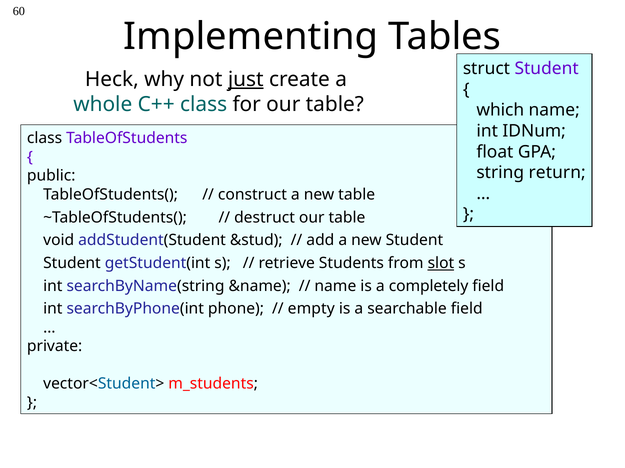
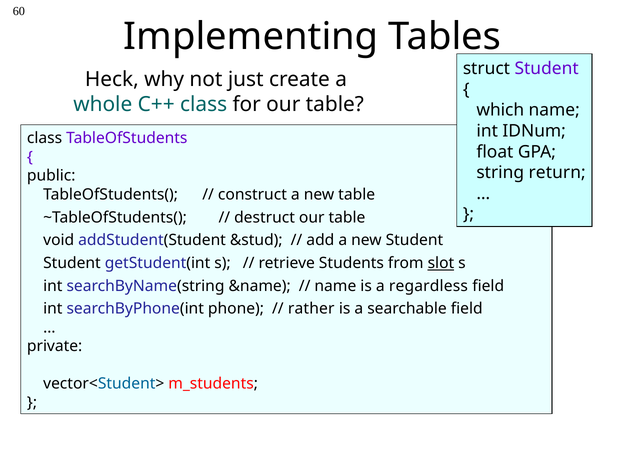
just underline: present -> none (246, 80)
completely: completely -> regardless (428, 286)
empty: empty -> rather (311, 309)
